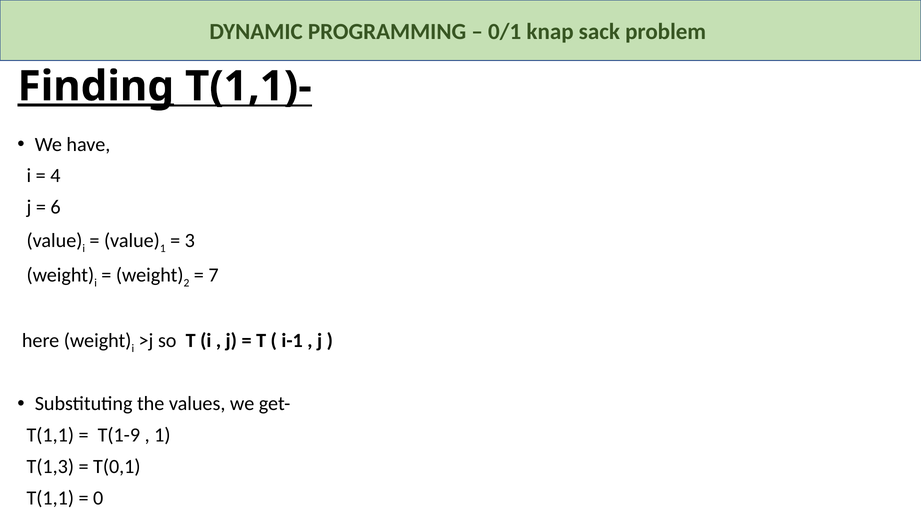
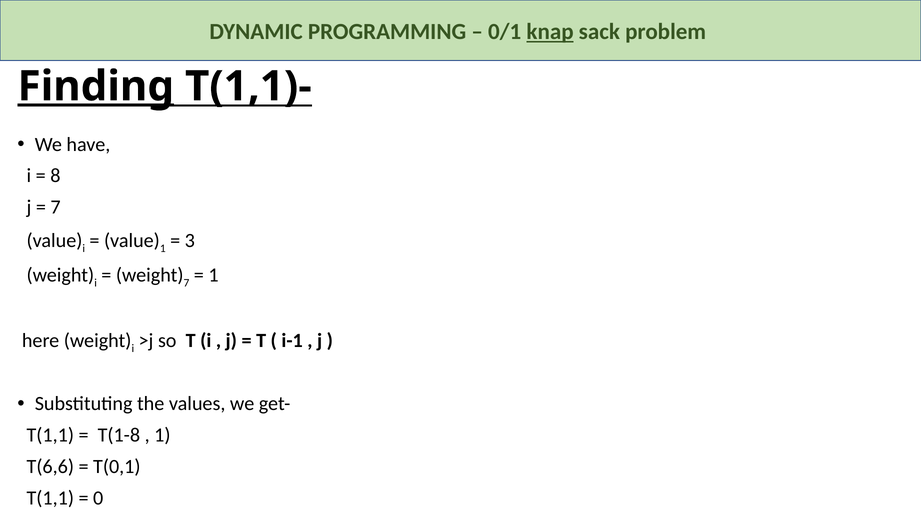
knap underline: none -> present (550, 32)
4: 4 -> 8 (55, 176)
6: 6 -> 7 (56, 207)
2: 2 -> 7 (187, 283)
7: 7 -> 1 (214, 275)
T(1-9: T(1-9 -> T(1-8 (119, 435)
T(1,3: T(1,3 -> T(6,6 (50, 467)
